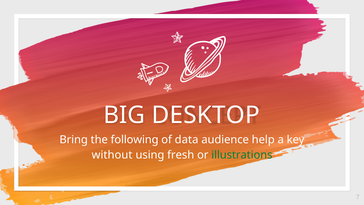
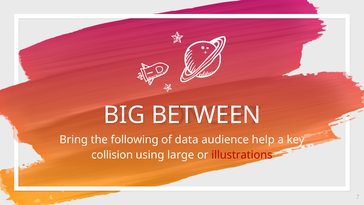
DESKTOP: DESKTOP -> BETWEEN (206, 115)
without: without -> collision (112, 155)
fresh: fresh -> large (181, 155)
illustrations colour: green -> red (242, 155)
